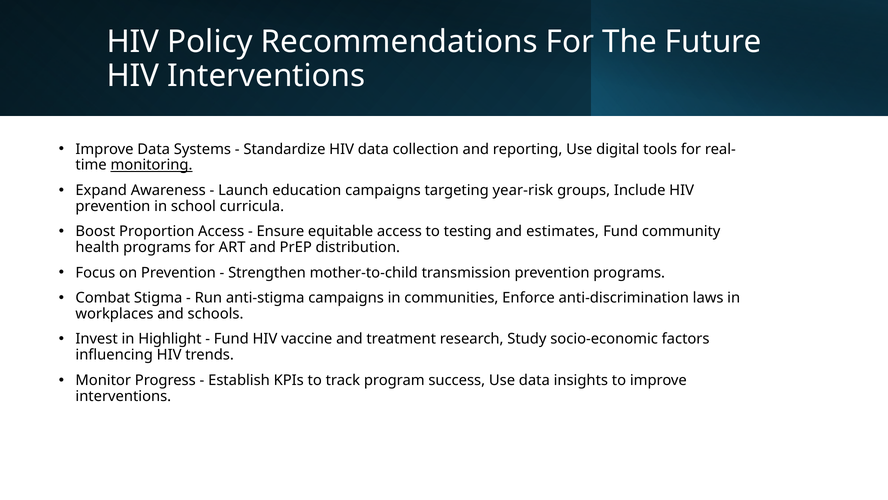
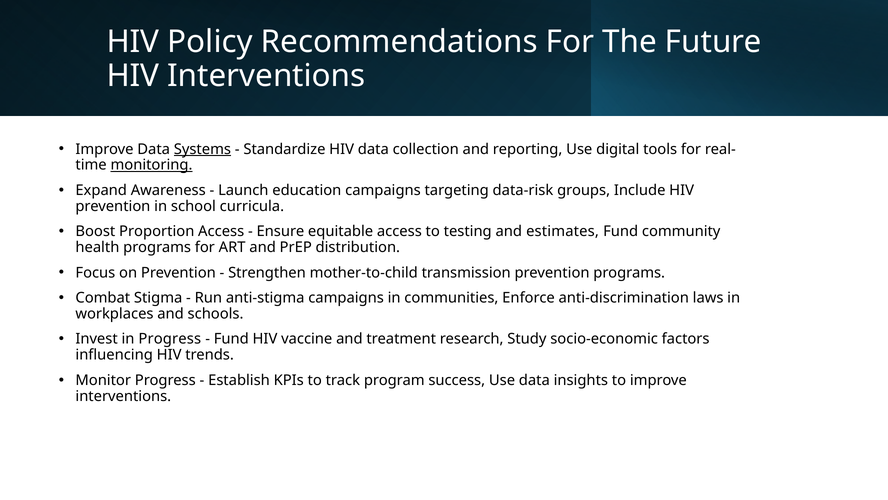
Systems underline: none -> present (202, 149)
year-risk: year-risk -> data-risk (523, 190)
in Highlight: Highlight -> Progress (170, 339)
